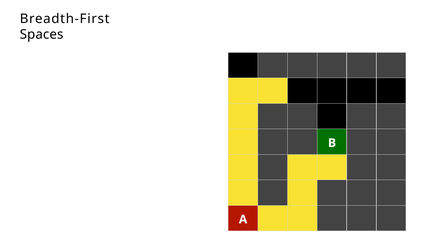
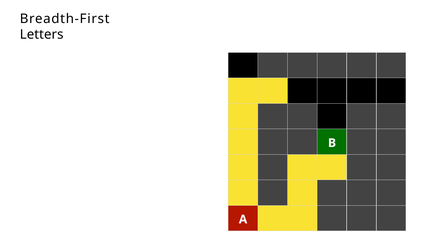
Spaces: Spaces -> Letters (42, 35)
